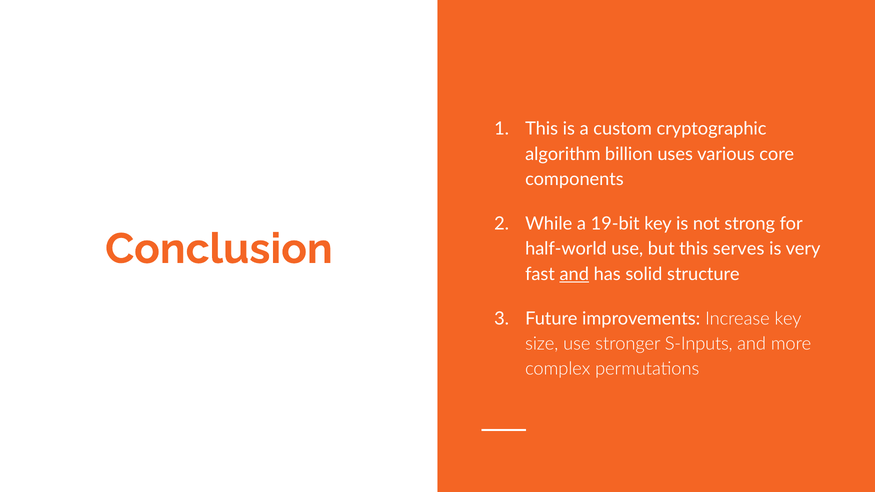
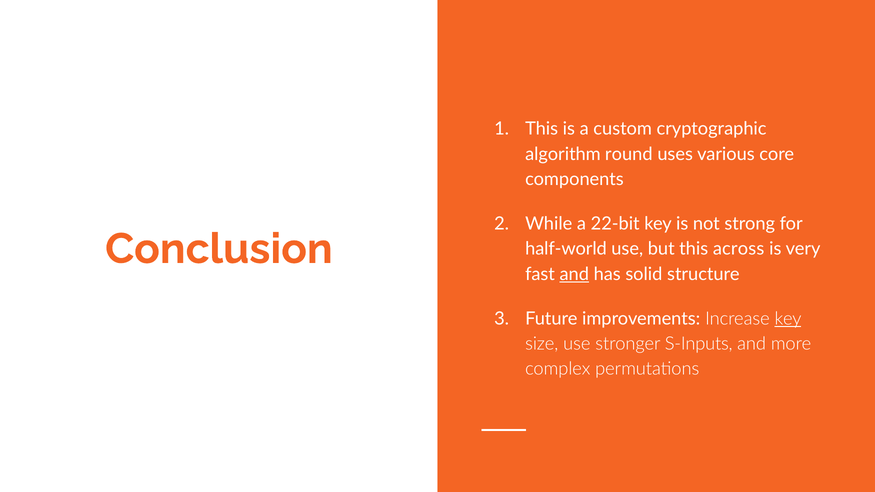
billion: billion -> round (629, 154)
19-bit: 19-bit -> 22-bit (615, 224)
serves: serves -> across (739, 249)
key underline: none -> present (788, 319)
